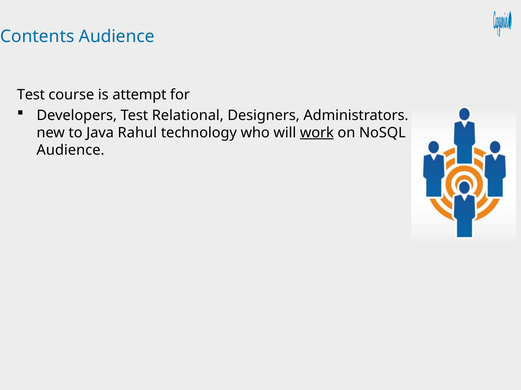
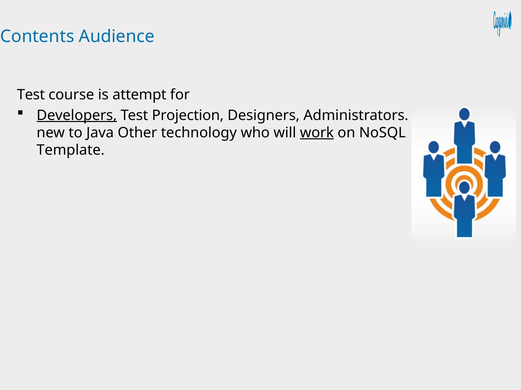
Developers underline: none -> present (77, 116)
Relational: Relational -> Projection (188, 116)
Rahul: Rahul -> Other (137, 133)
Audience: Audience -> Template (71, 150)
